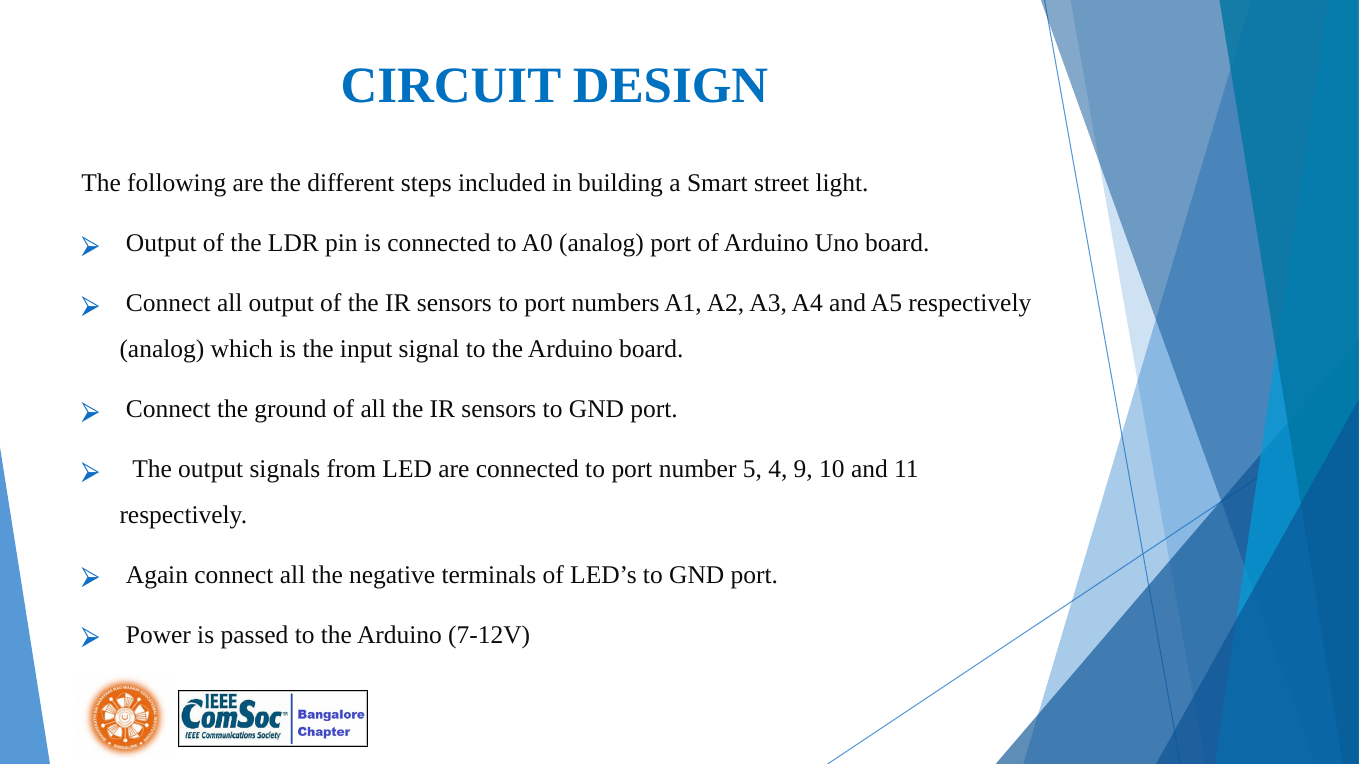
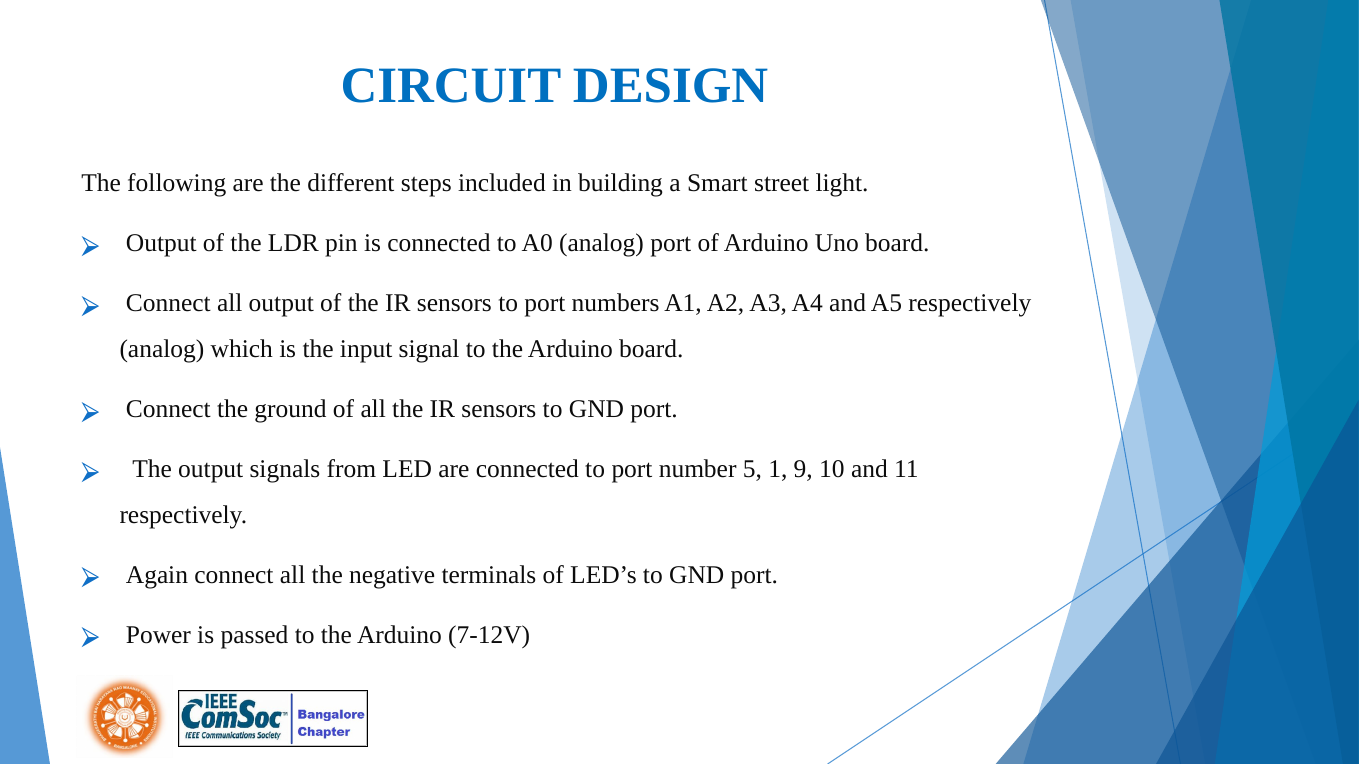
4: 4 -> 1 (778, 470)
